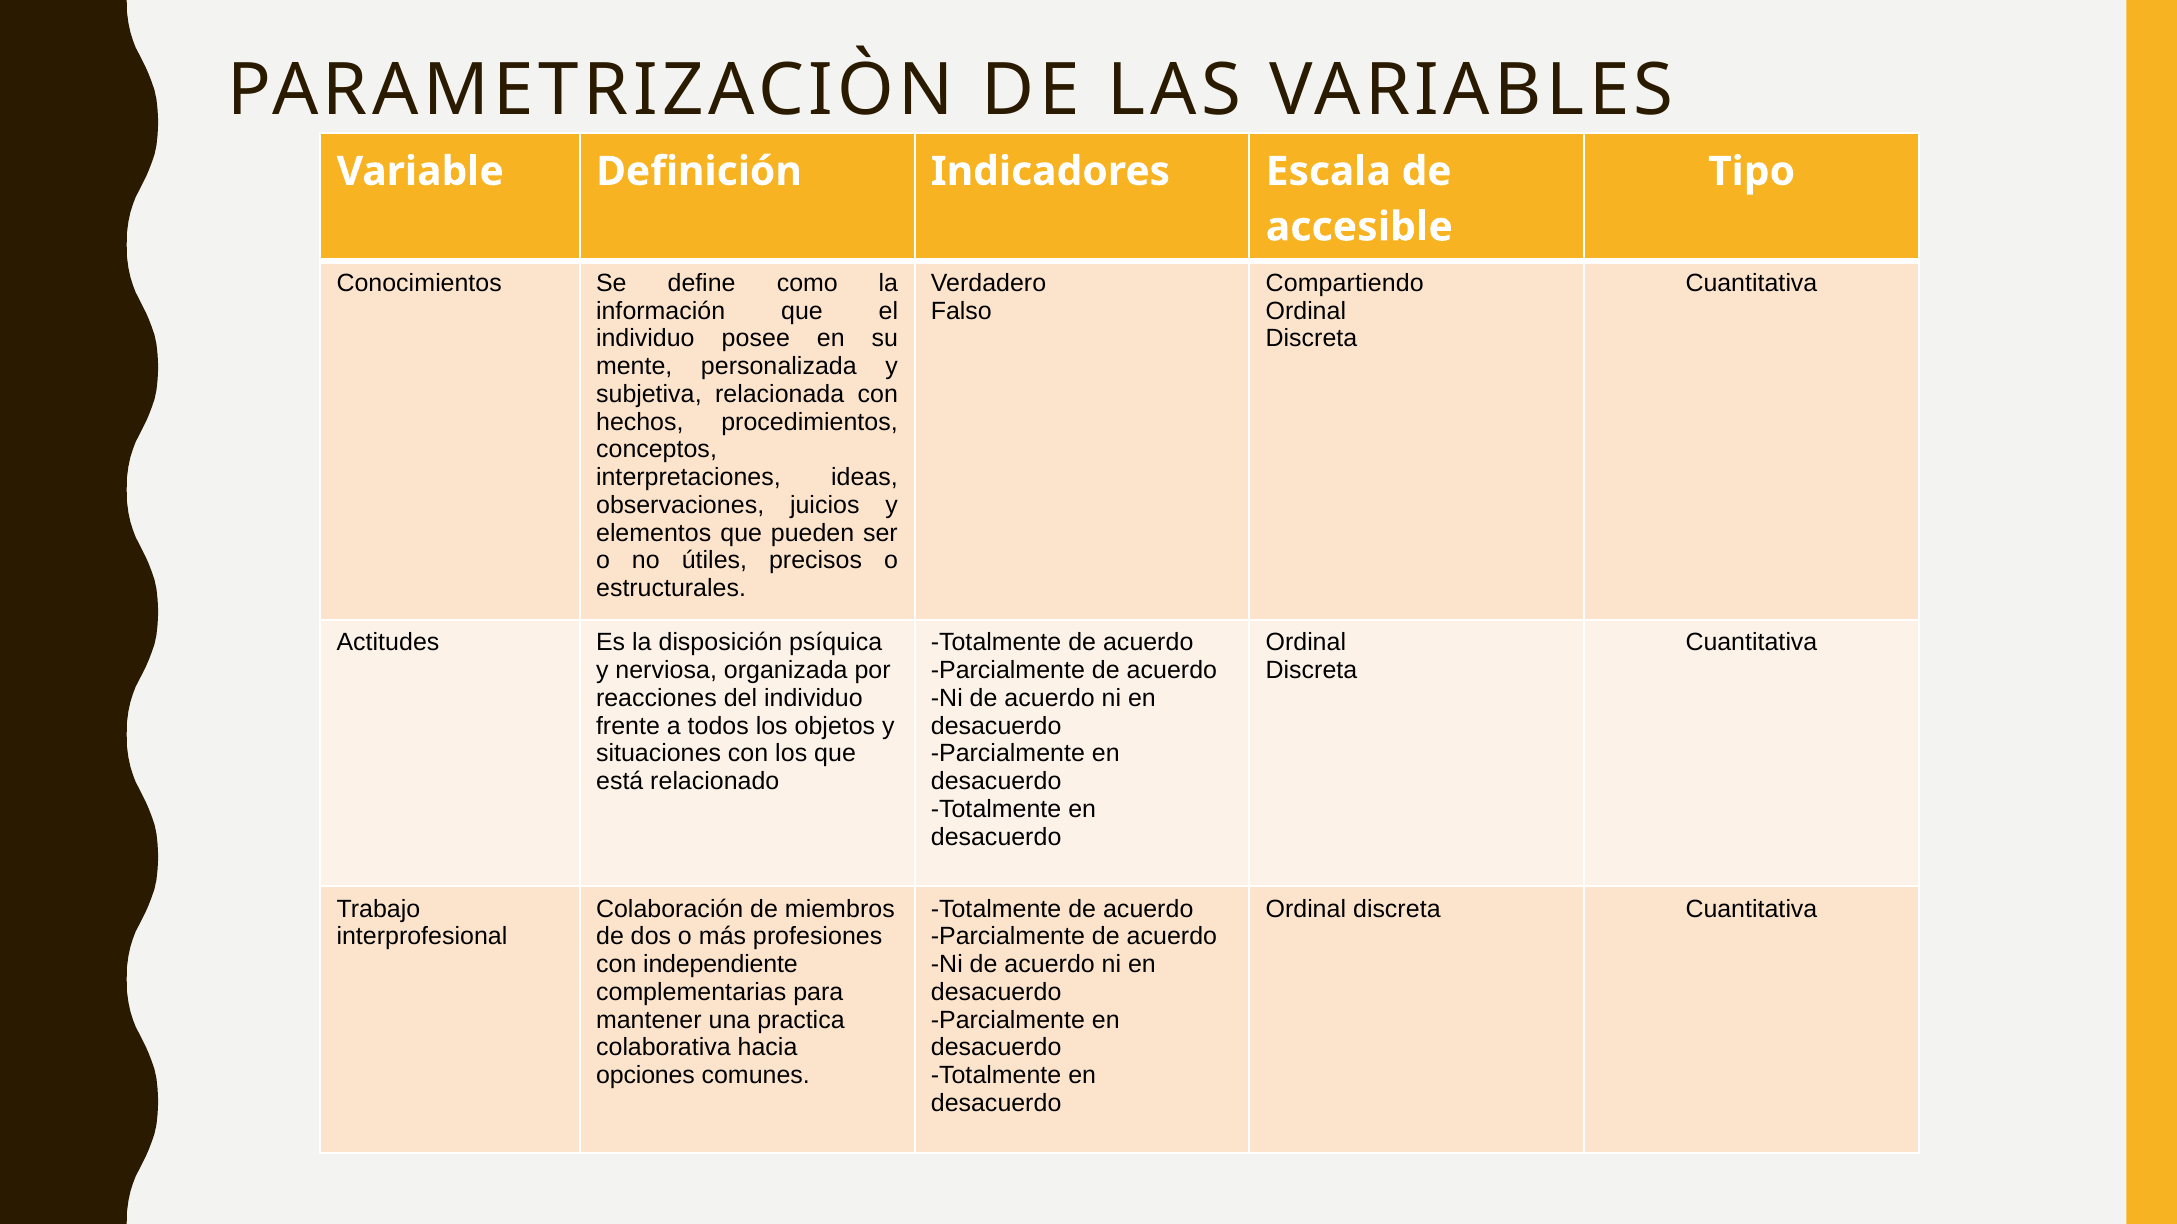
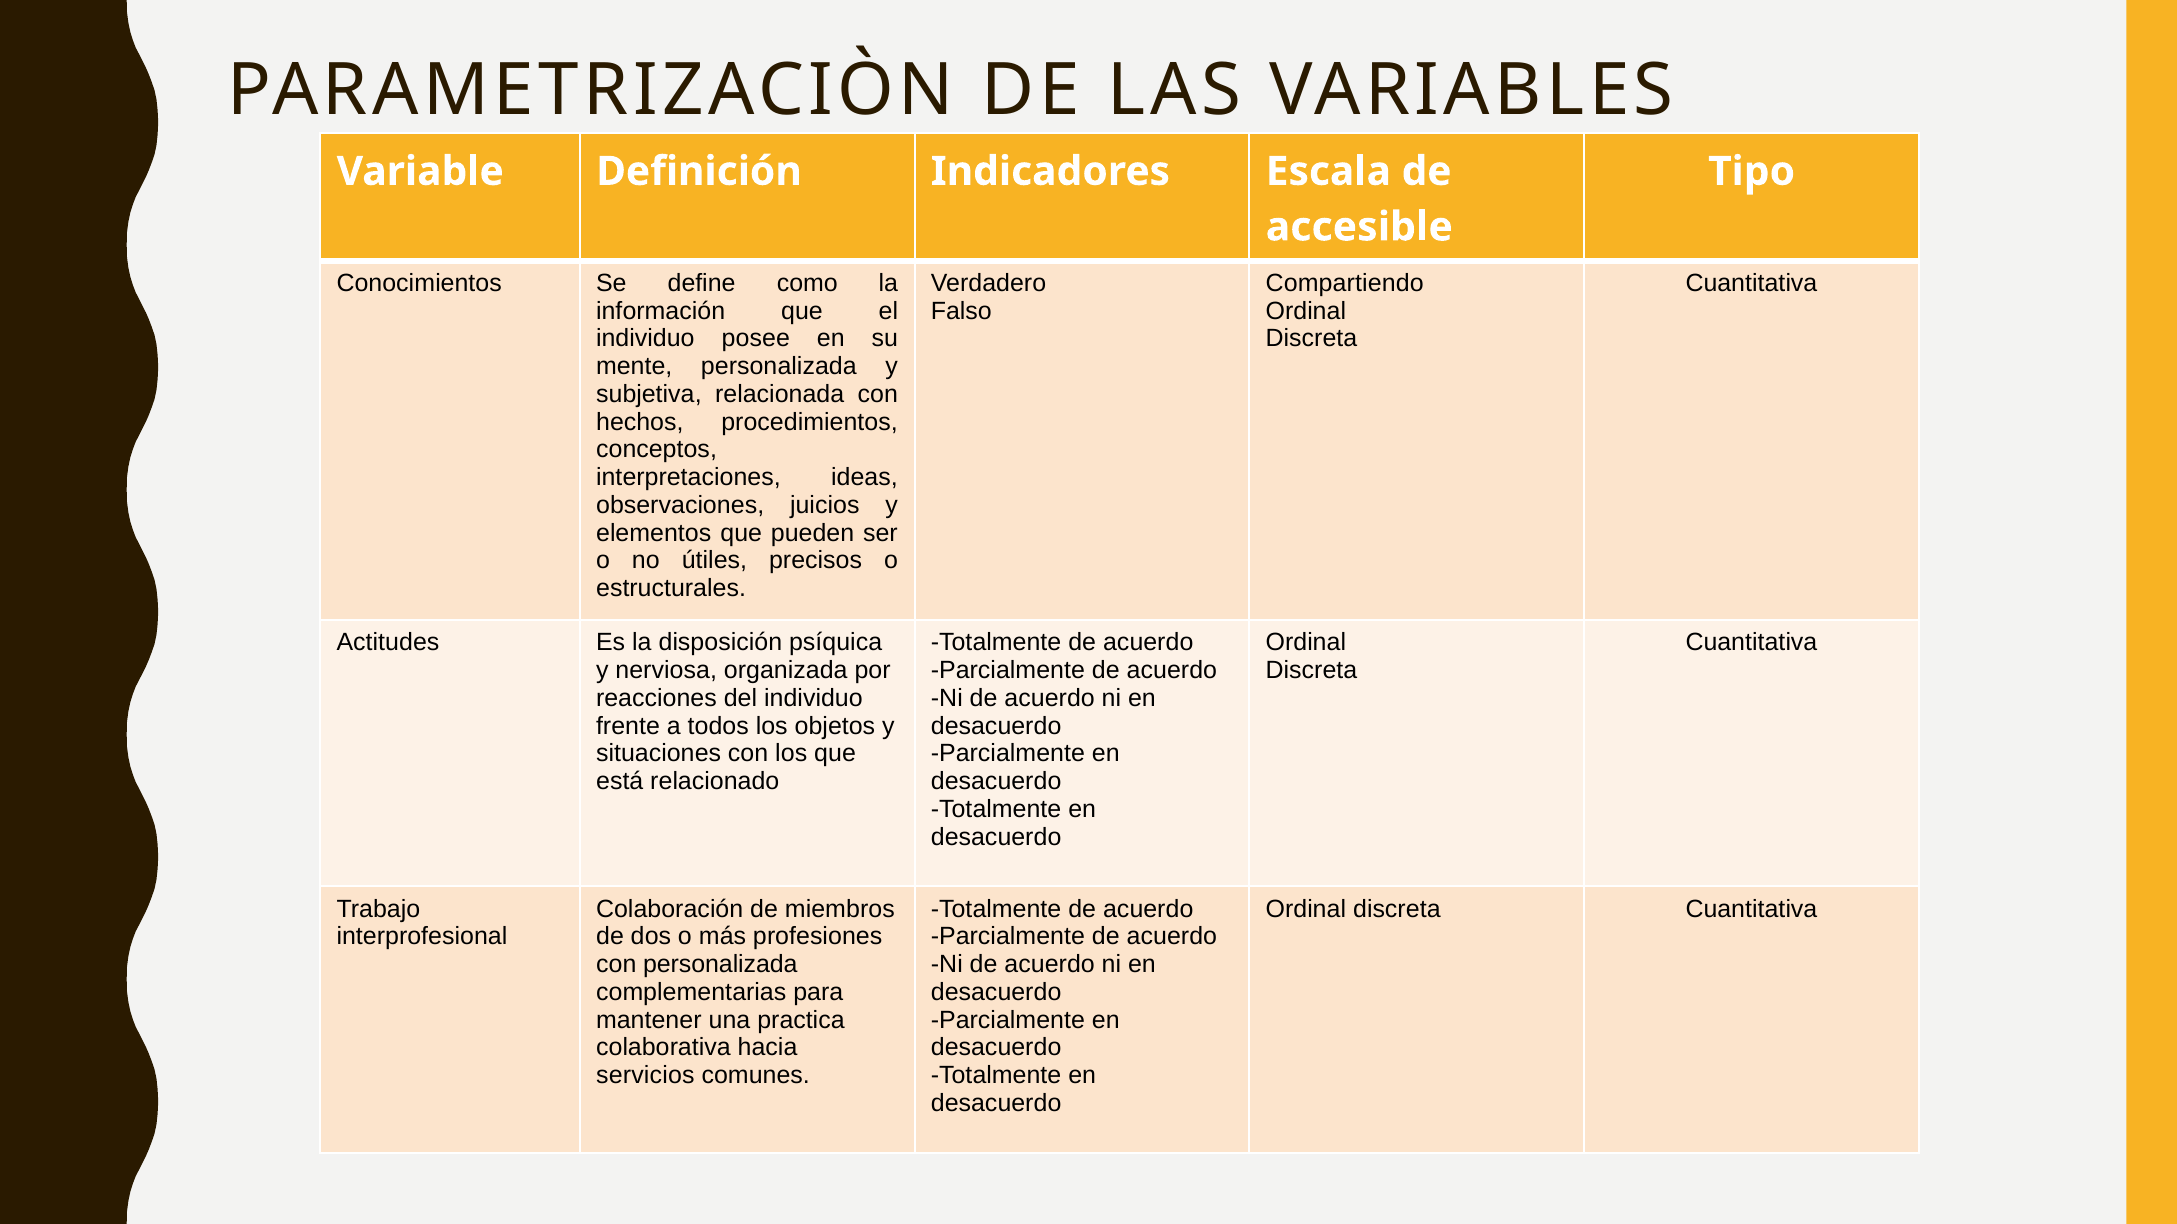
con independiente: independiente -> personalizada (720, 965)
opciones: opciones -> servicios (645, 1076)
